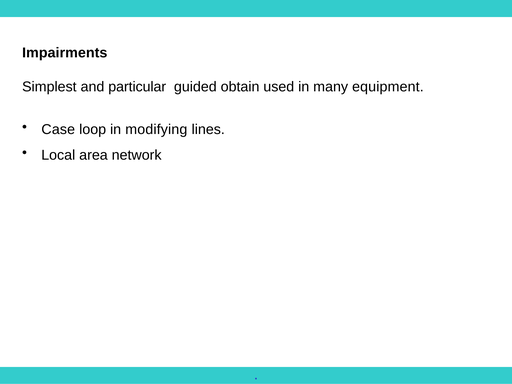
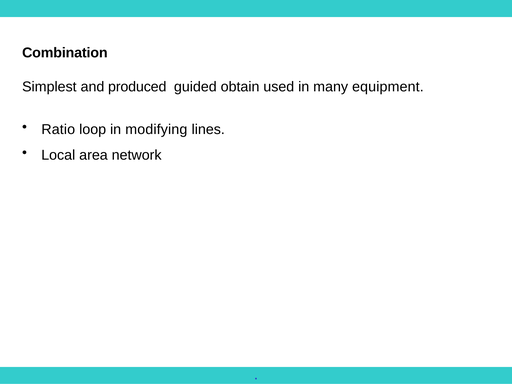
Impairments: Impairments -> Combination (65, 53)
particular: particular -> produced (137, 87)
Case: Case -> Ratio (58, 130)
